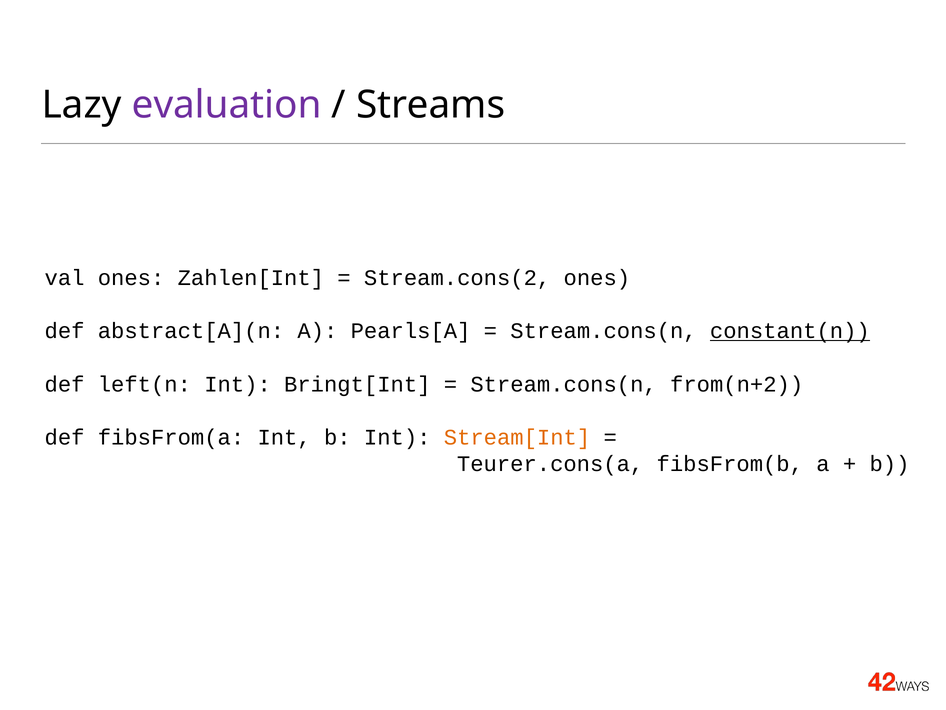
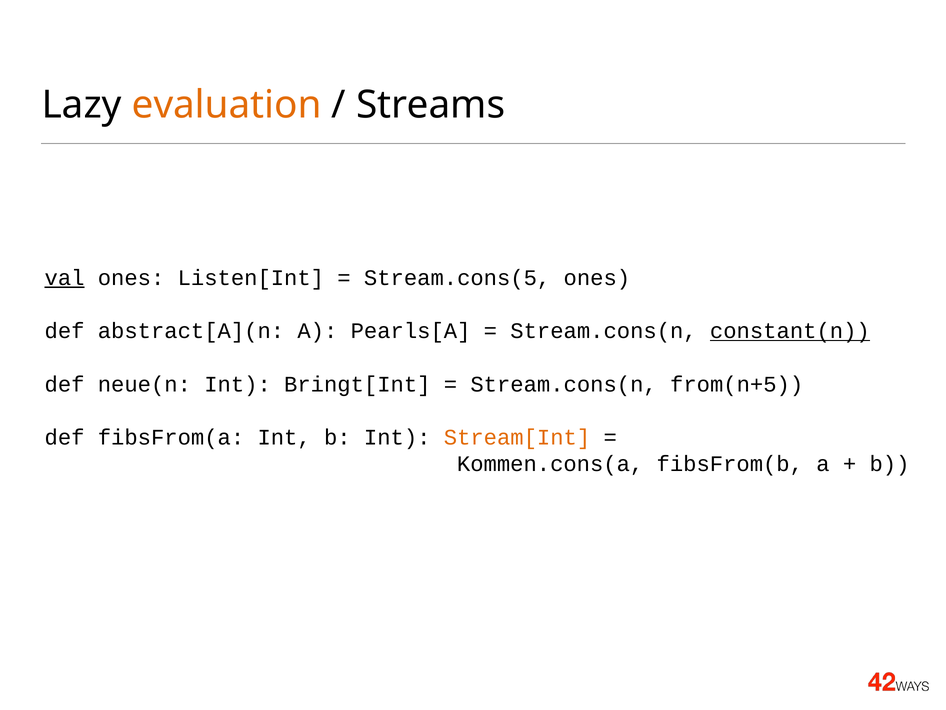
evaluation colour: purple -> orange (227, 105)
val underline: none -> present (65, 277)
Zahlen[Int: Zahlen[Int -> Listen[Int (251, 277)
Stream.cons(2: Stream.cons(2 -> Stream.cons(5 (457, 277)
left(n: left(n -> neue(n (144, 384)
from(n+2: from(n+2 -> from(n+5 (737, 384)
Teurer.cons(a: Teurer.cons(a -> Kommen.cons(a (550, 464)
